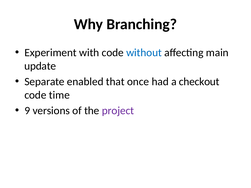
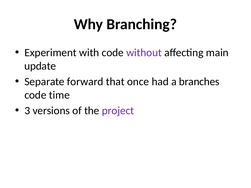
without colour: blue -> purple (144, 53)
enabled: enabled -> forward (85, 82)
checkout: checkout -> branches (199, 82)
9: 9 -> 3 (27, 111)
